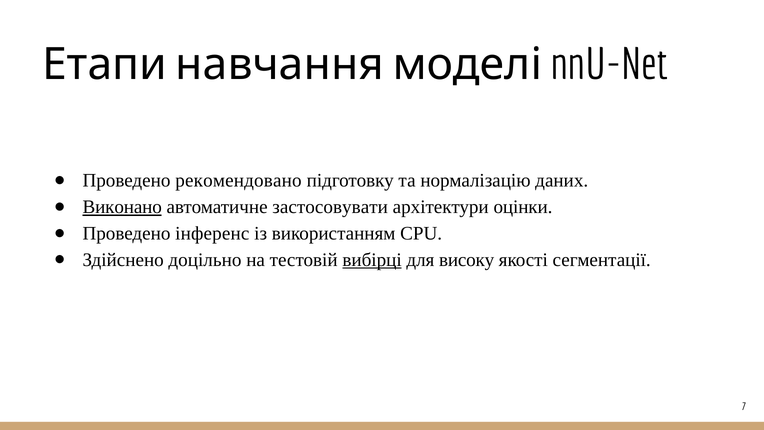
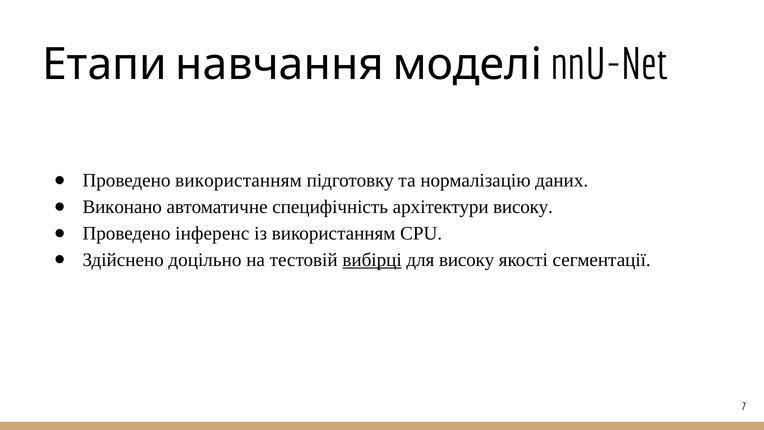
Проведено рекомендовано: рекомендовано -> використанням (238, 181)
Виконано underline: present -> none (122, 207)
застосовувати: застосовувати -> специфічність (330, 207)
архітектури оцінки: оцінки -> високу (523, 207)
